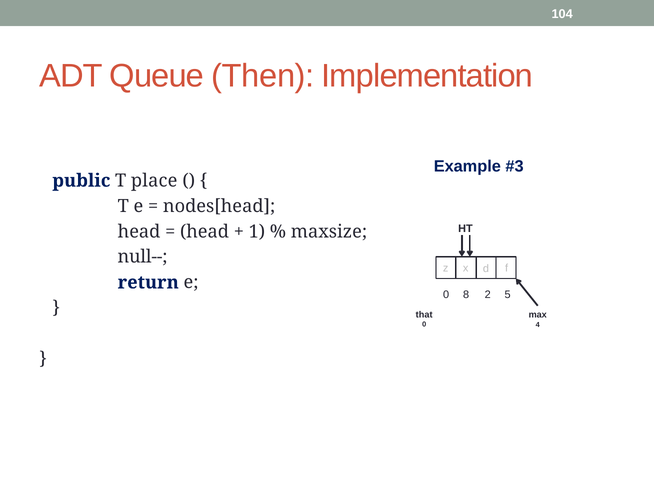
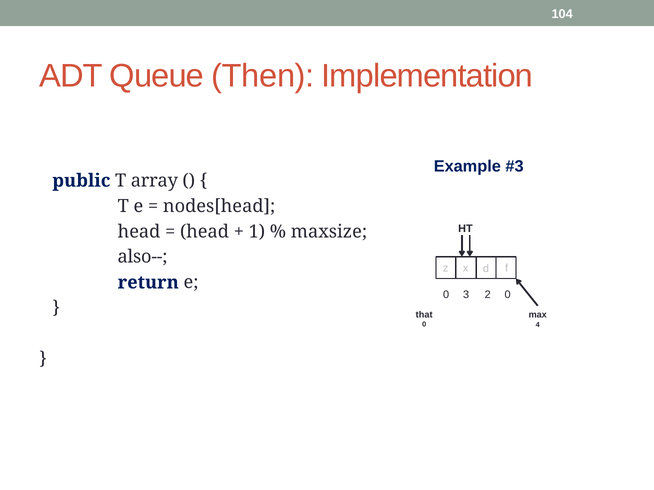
place: place -> array (154, 181)
null--: null-- -> also-- (143, 257)
8: 8 -> 3 (466, 295)
2 5: 5 -> 0 (508, 295)
